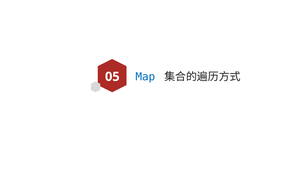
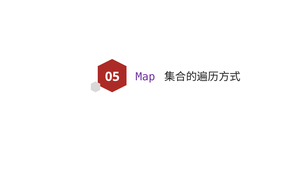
Map colour: blue -> purple (145, 77)
